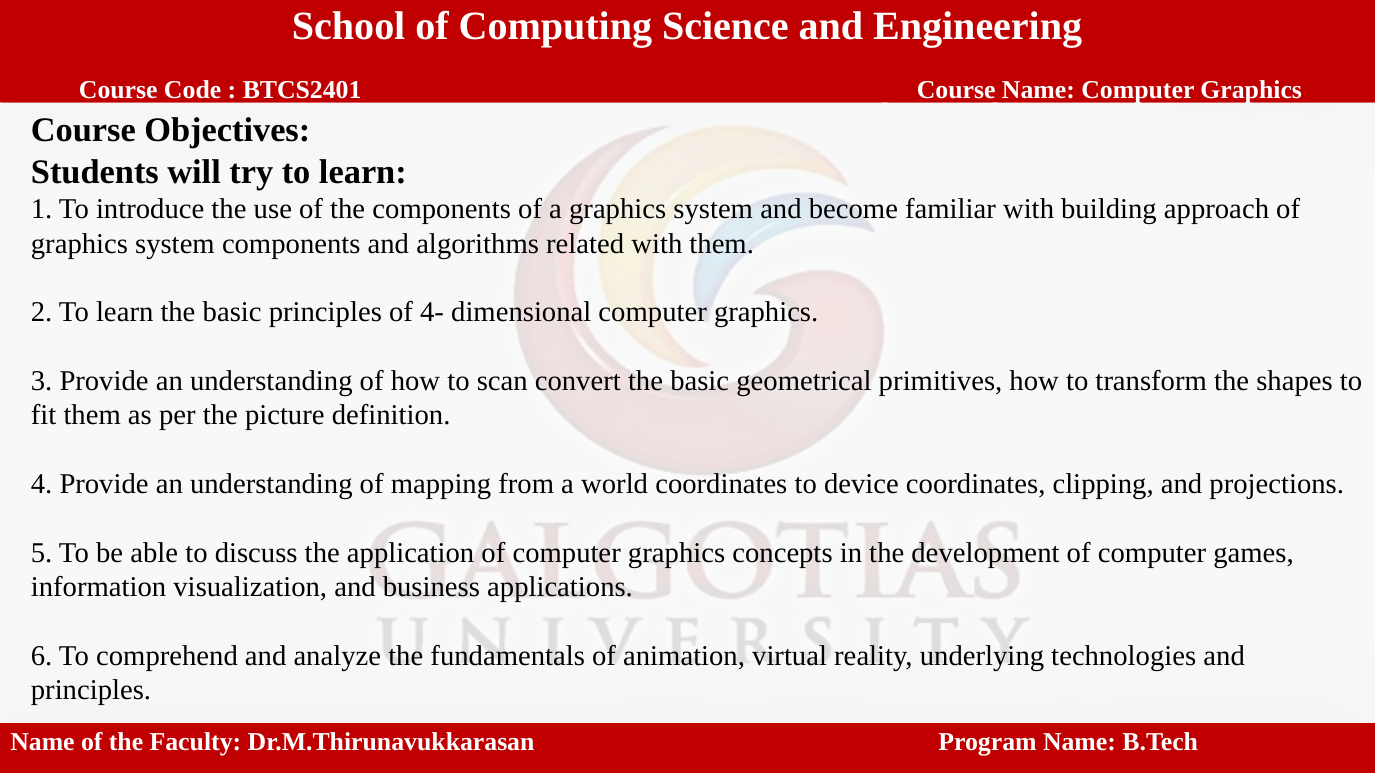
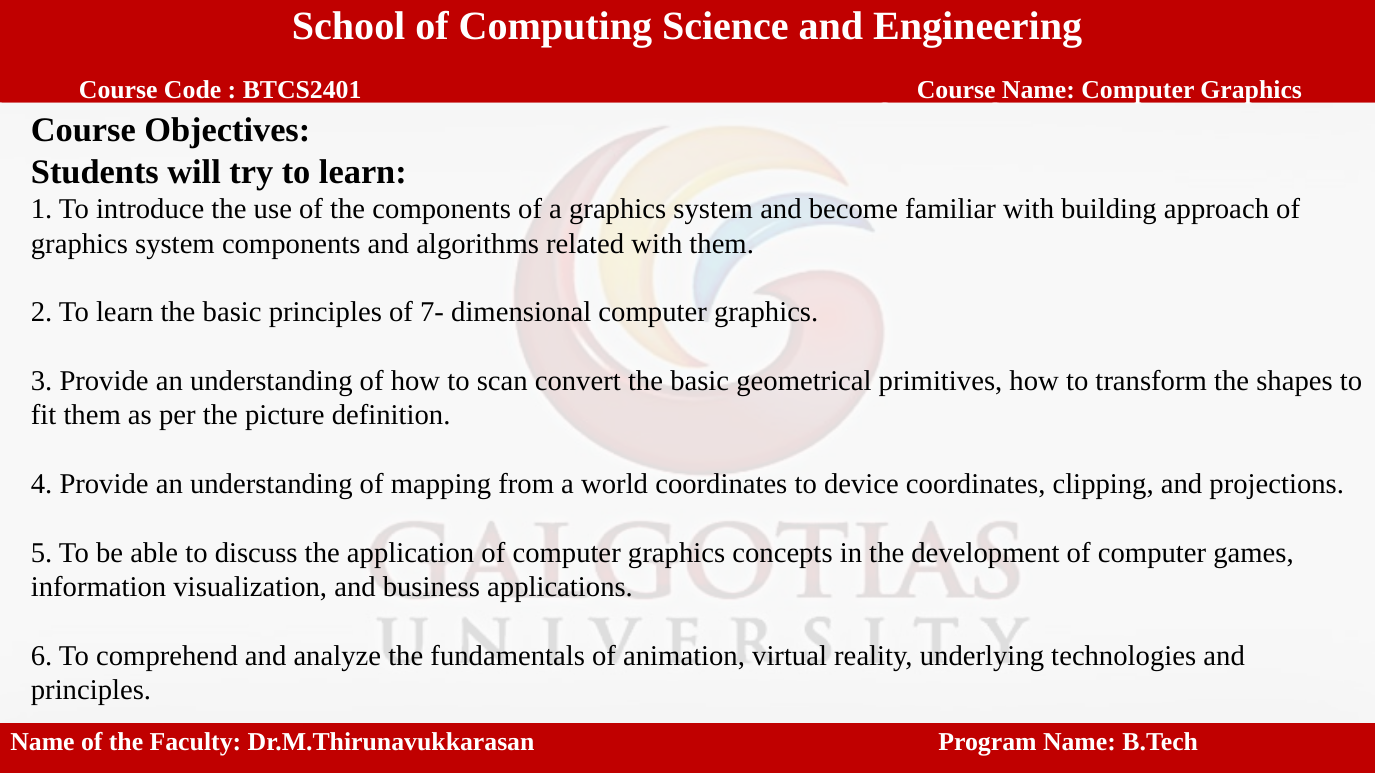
4-: 4- -> 7- (432, 312)
